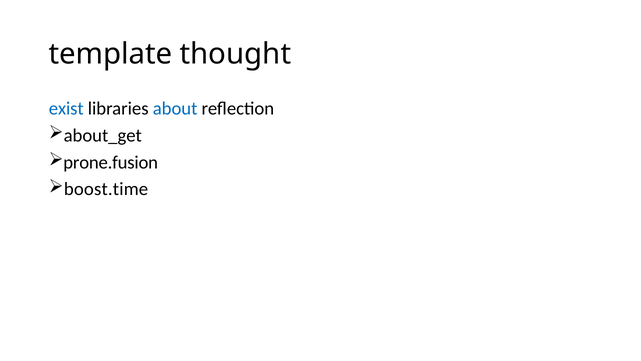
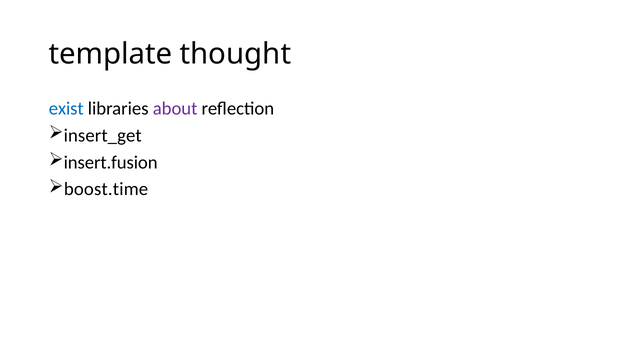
about colour: blue -> purple (175, 108)
about_get: about_get -> insert_get (103, 135)
prone.fusion: prone.fusion -> insert.fusion (111, 162)
